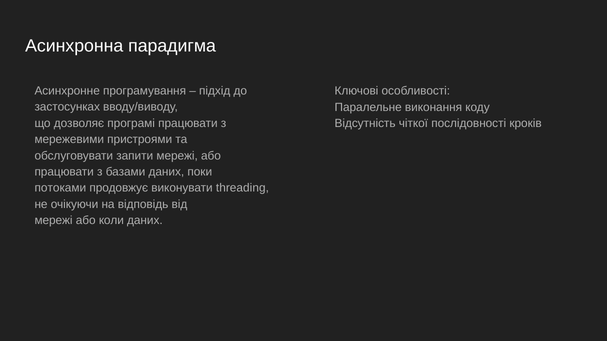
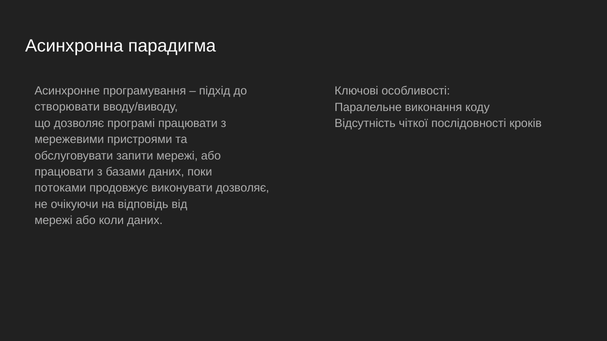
застосунках: застосунках -> створювати (67, 107)
виконувати threading: threading -> дозволяє (243, 188)
